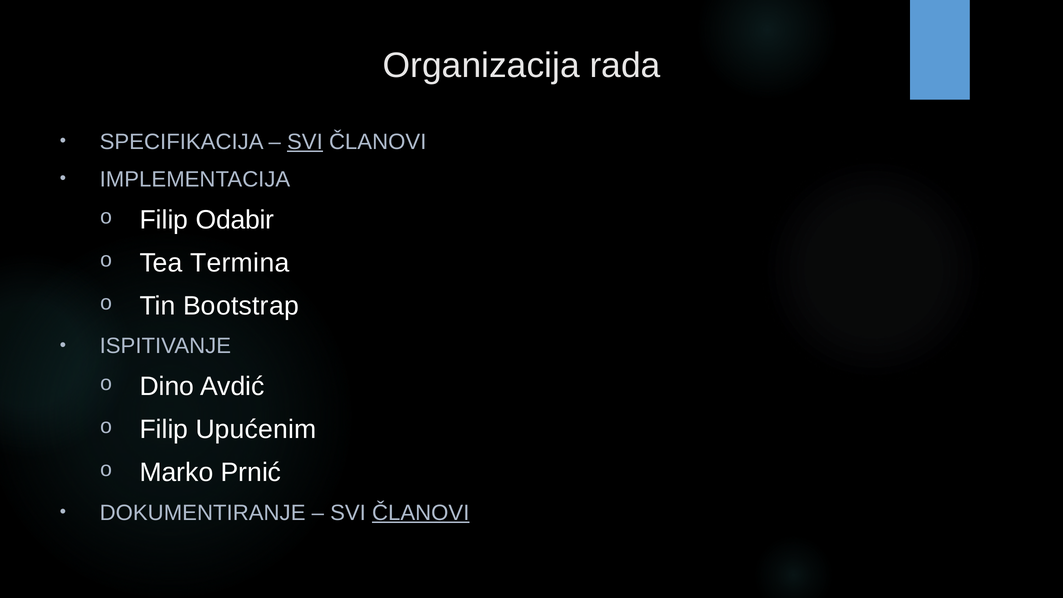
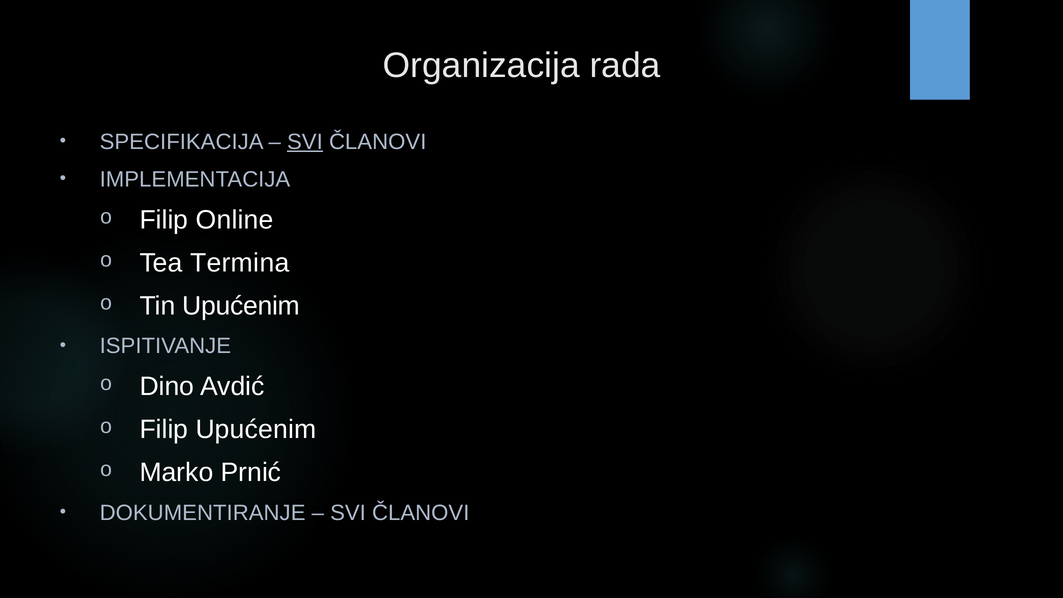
Odabir: Odabir -> Online (235, 220)
Tin Bootstrap: Bootstrap -> Upućenim (241, 306)
ČLANOVI underline: present -> none (421, 513)
